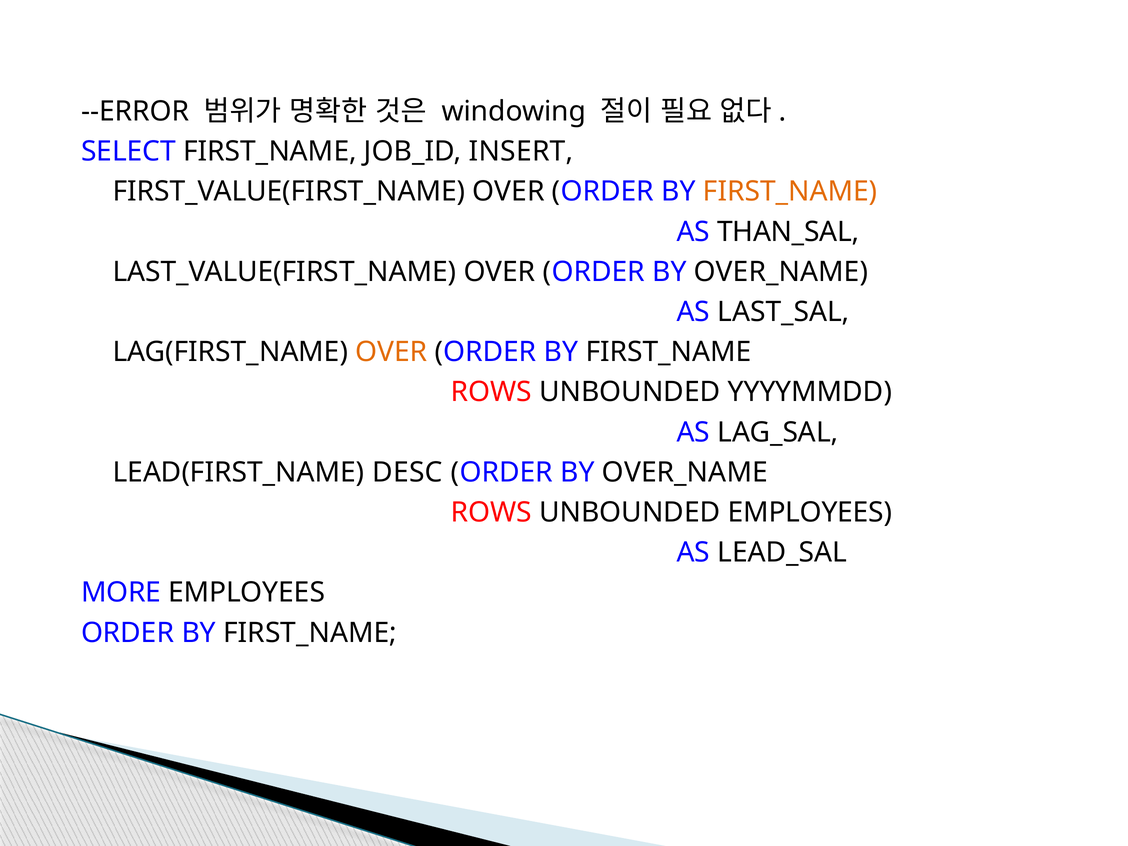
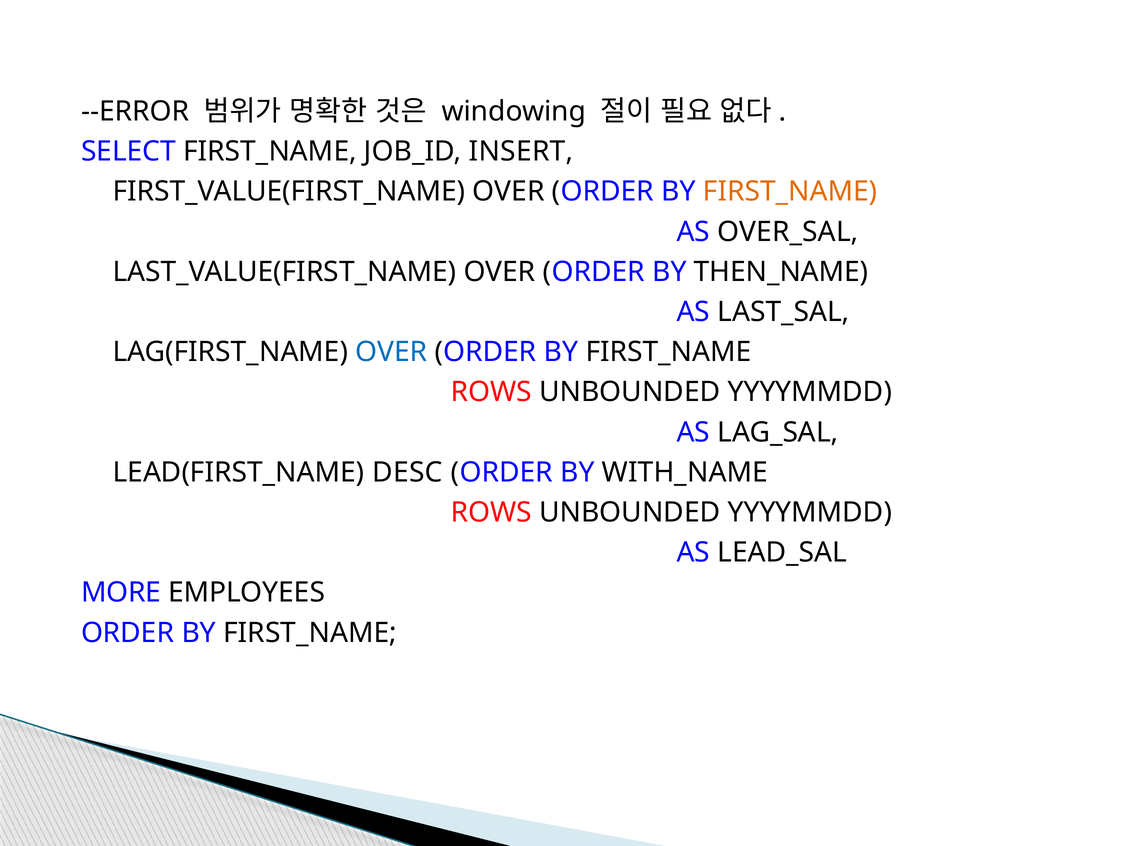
THAN_SAL: THAN_SAL -> OVER_SAL (788, 232)
OVER ORDER BY OVER_NAME: OVER_NAME -> THEN_NAME (781, 272)
OVER colour: orange -> blue (391, 352)
OVER_NAME: OVER_NAME -> WITH_NAME (685, 472)
EMPLOYEES: EMPLOYEES -> YYYYMMDD (810, 512)
